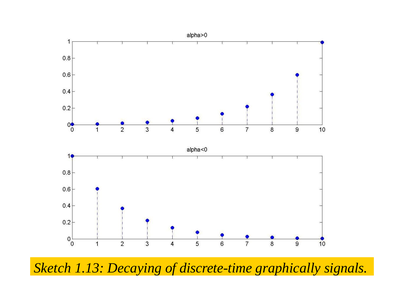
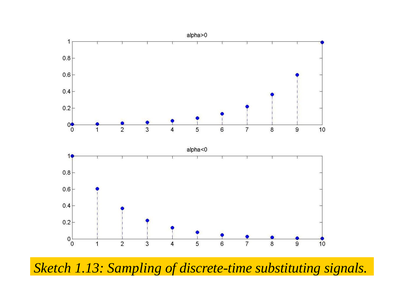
Decaying: Decaying -> Sampling (135, 268)
graphically: graphically -> substituting (288, 268)
